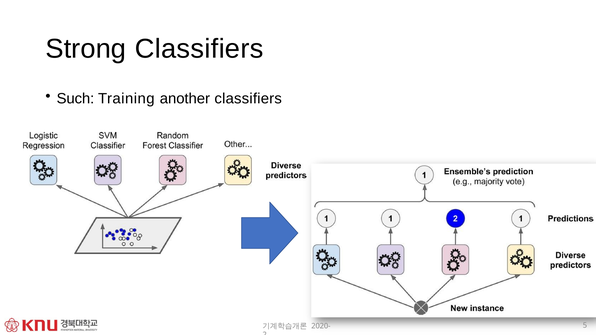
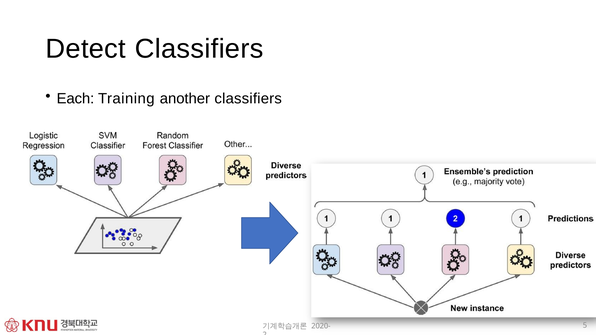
Strong: Strong -> Detect (86, 49)
Such: Such -> Each (75, 99)
